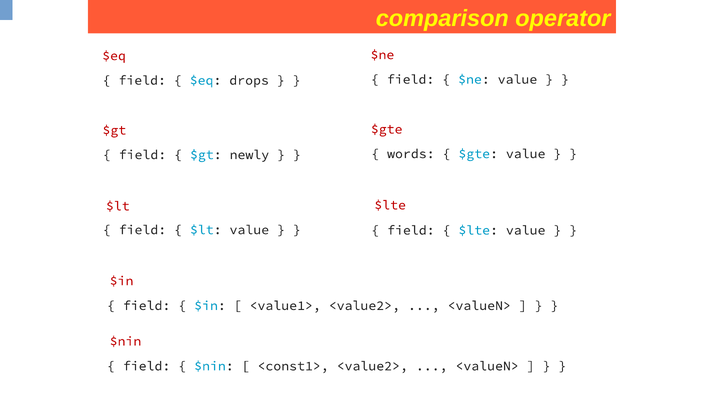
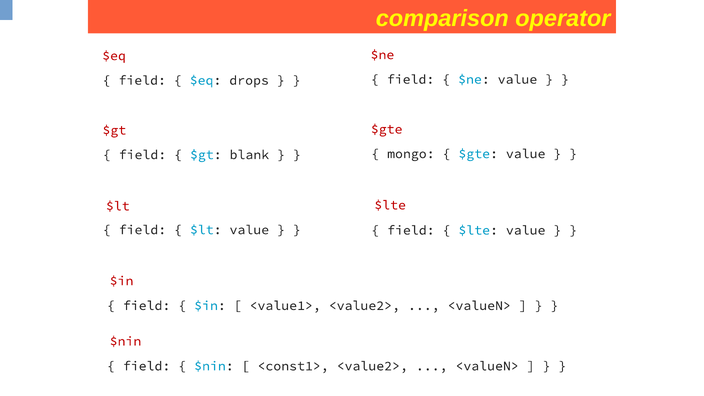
words: words -> mongo (411, 154)
newly: newly -> blank (249, 155)
